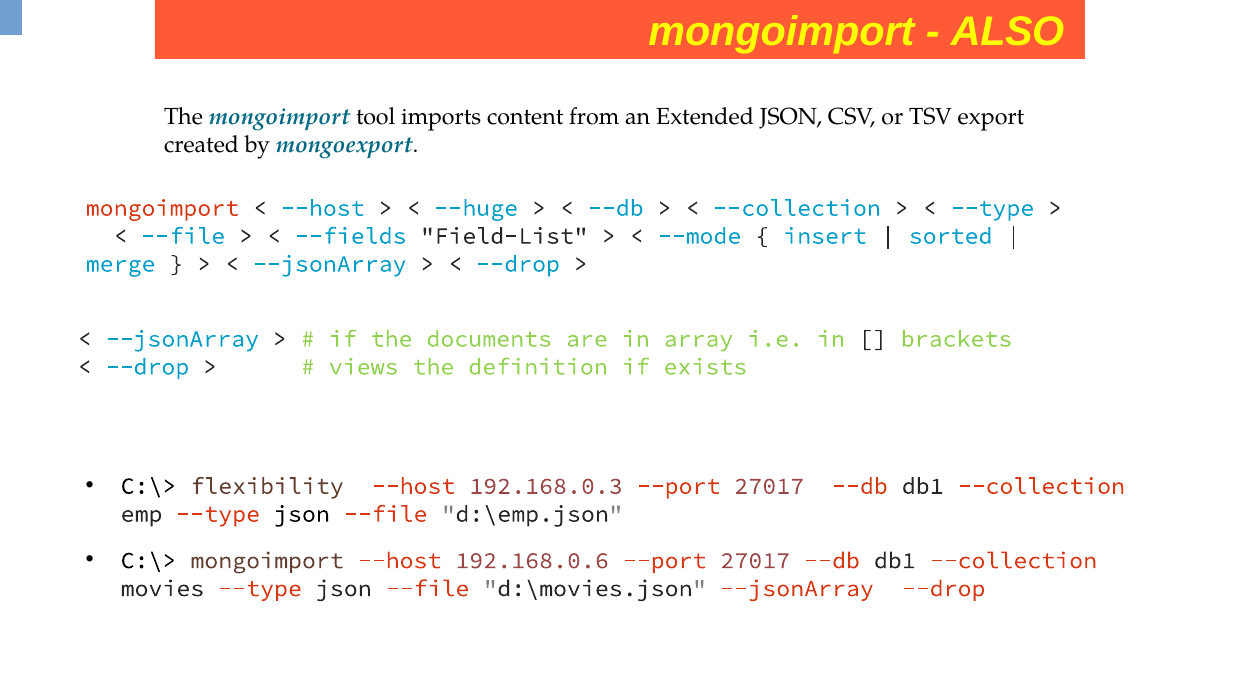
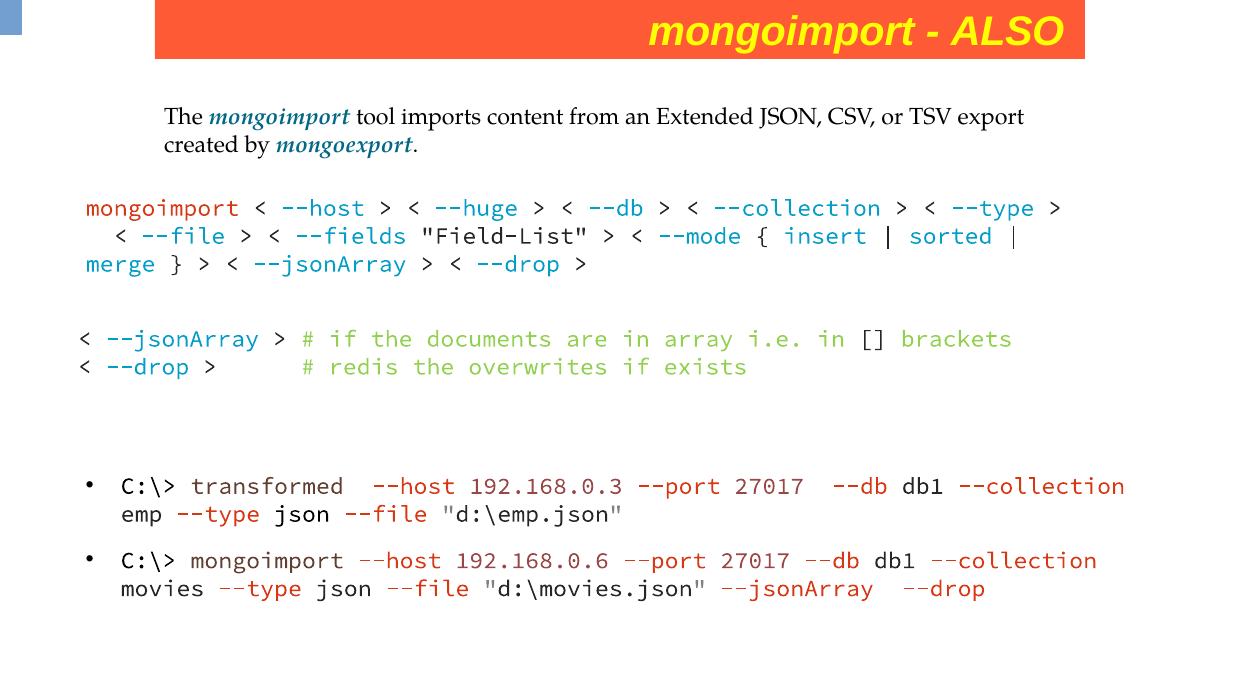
views: views -> redis (364, 367)
definition: definition -> overwrites (538, 367)
flexibility: flexibility -> transformed (267, 486)
